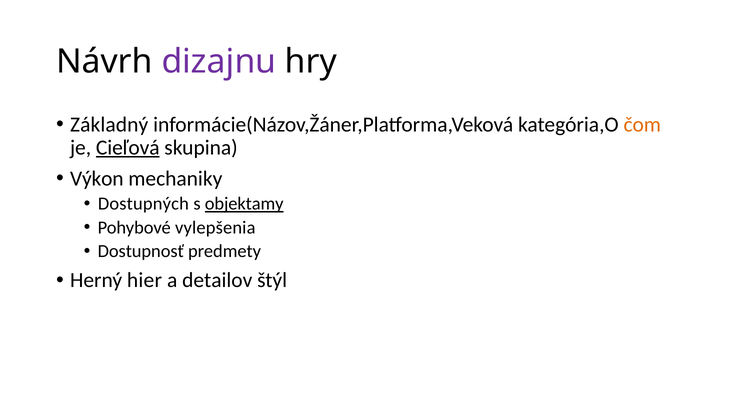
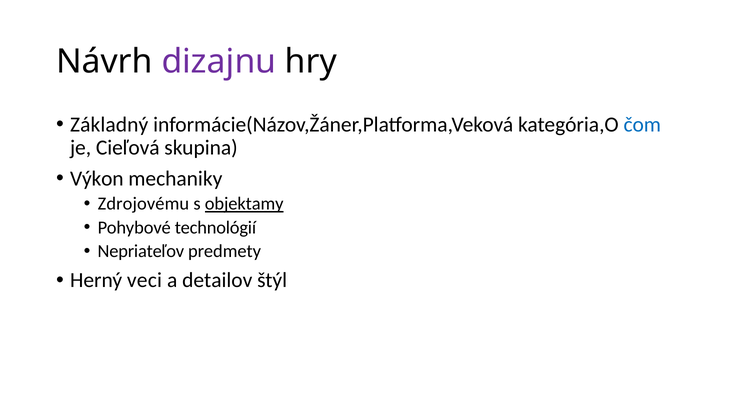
čom colour: orange -> blue (642, 125)
Cieľová underline: present -> none (128, 148)
Dostupných: Dostupných -> Zdrojovému (143, 204)
vylepšenia: vylepšenia -> technológií (215, 228)
Dostupnosť: Dostupnosť -> Nepriateľov (141, 252)
hier: hier -> veci (144, 281)
